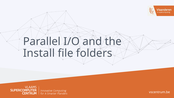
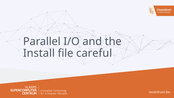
folders: folders -> careful (94, 53)
